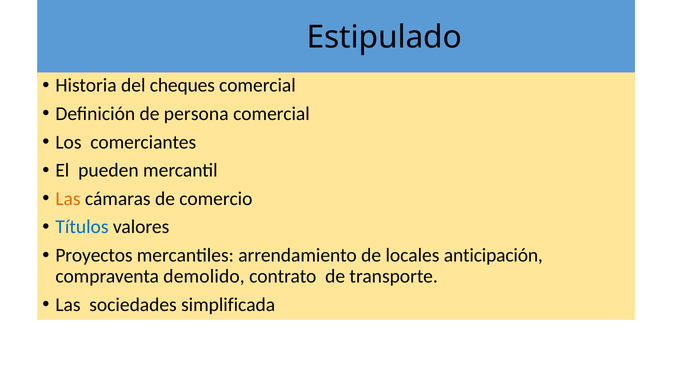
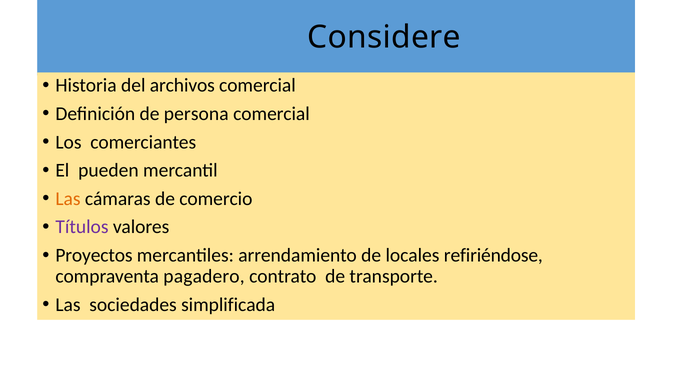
Estipulado: Estipulado -> Considere (384, 37)
cheques: cheques -> archivos (182, 85)
Títulos colour: blue -> purple (82, 227)
anticipación: anticipación -> refiriéndose (493, 255)
demolido: demolido -> pagadero (204, 276)
